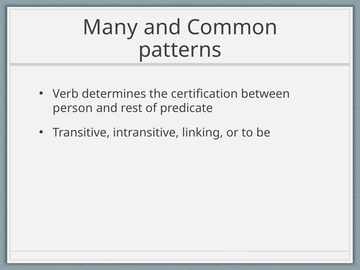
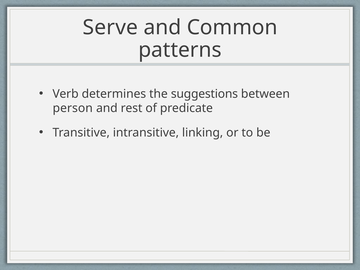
Many: Many -> Serve (110, 27)
certification: certification -> suggestions (204, 94)
